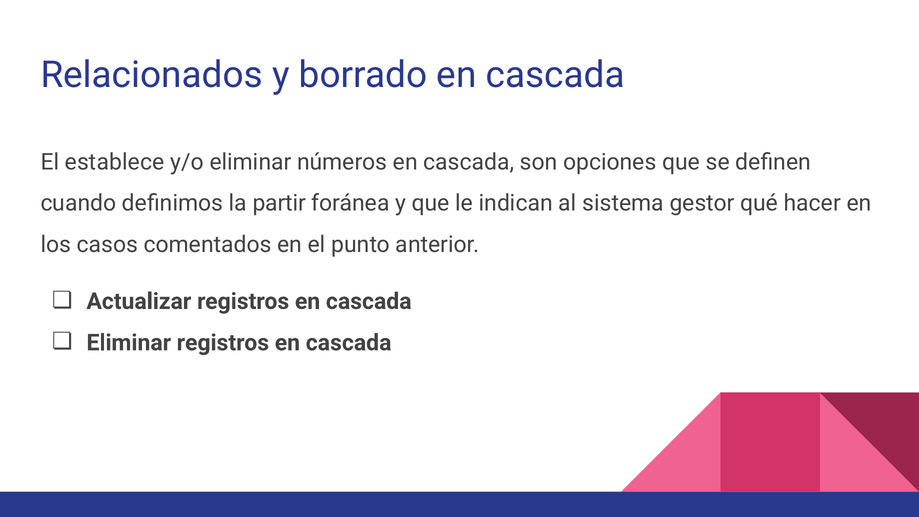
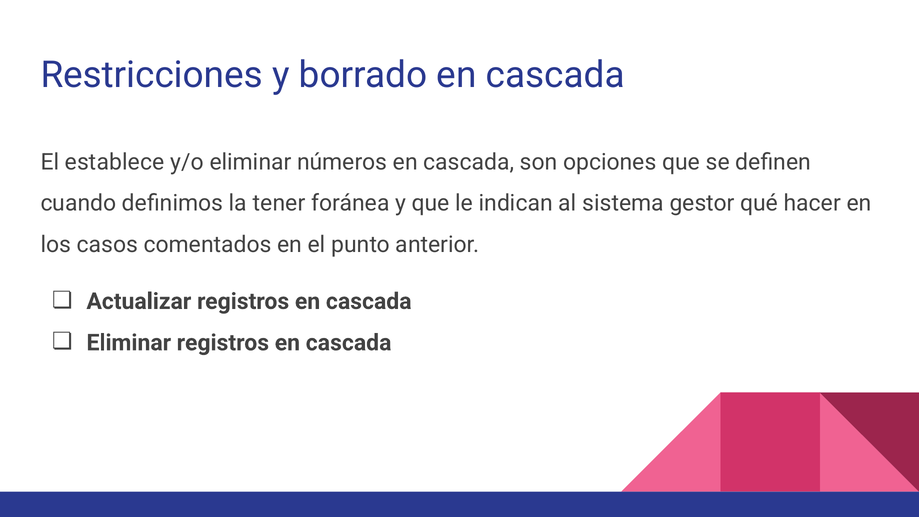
Relacionados: Relacionados -> Restricciones (152, 75)
partir: partir -> tener (279, 203)
